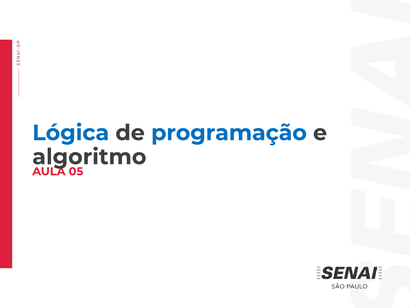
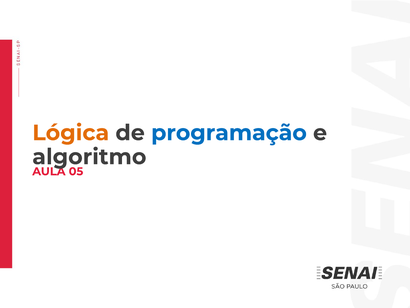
Lógica colour: blue -> orange (71, 133)
